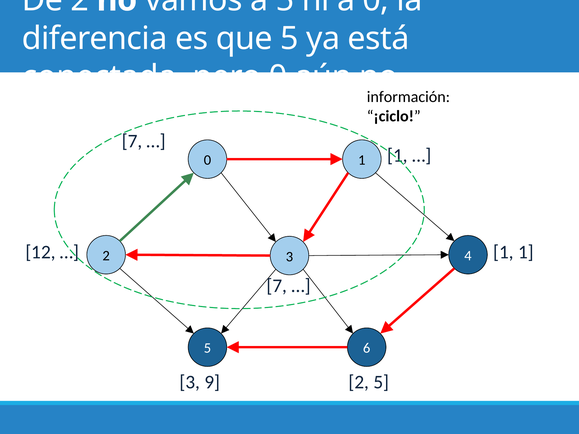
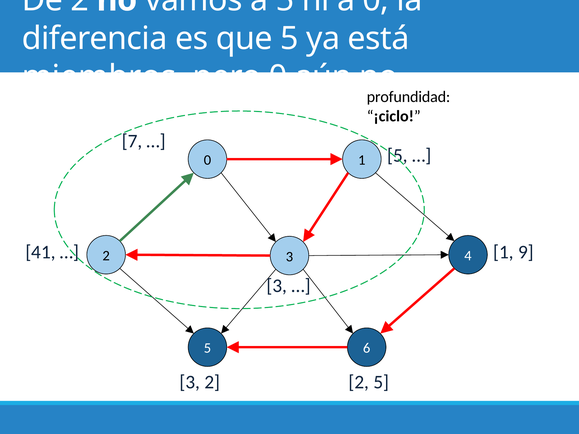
conectada: conectada -> miembros (103, 77)
información: información -> profundidad (408, 97)
1: 1 -> 5 (397, 156)
12: 12 -> 41 (41, 252)
1 1: 1 -> 9 (526, 252)
7: 7 -> 3 (277, 286)
3 9: 9 -> 2 (212, 382)
